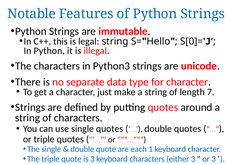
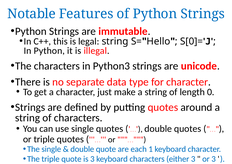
7: 7 -> 0 (211, 92)
